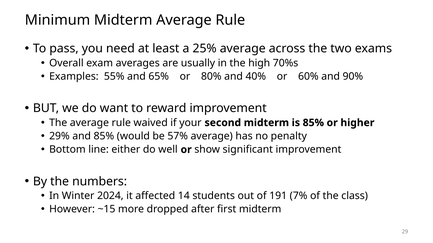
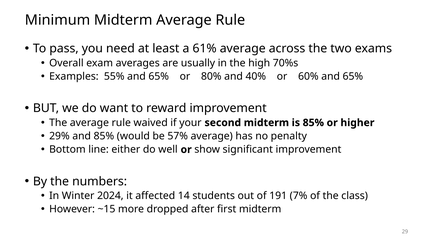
25%: 25% -> 61% (205, 49)
60% and 90%: 90% -> 65% (353, 77)
